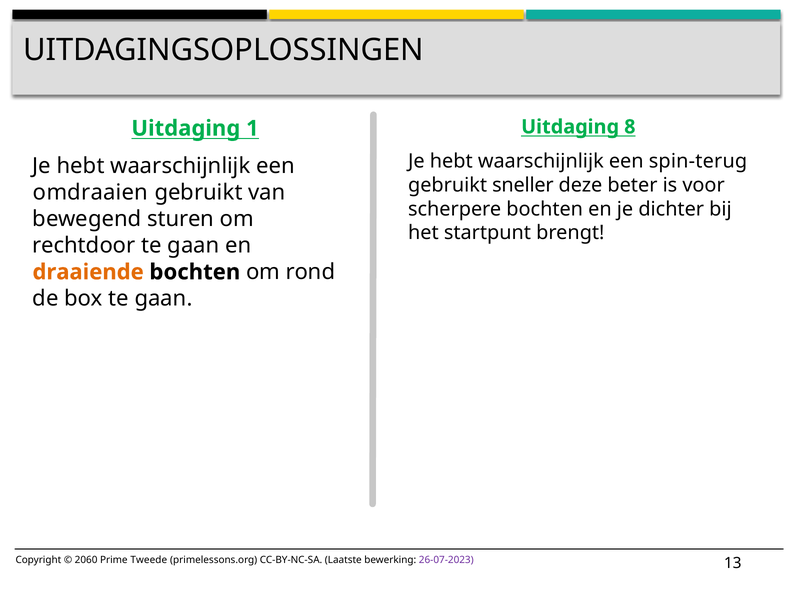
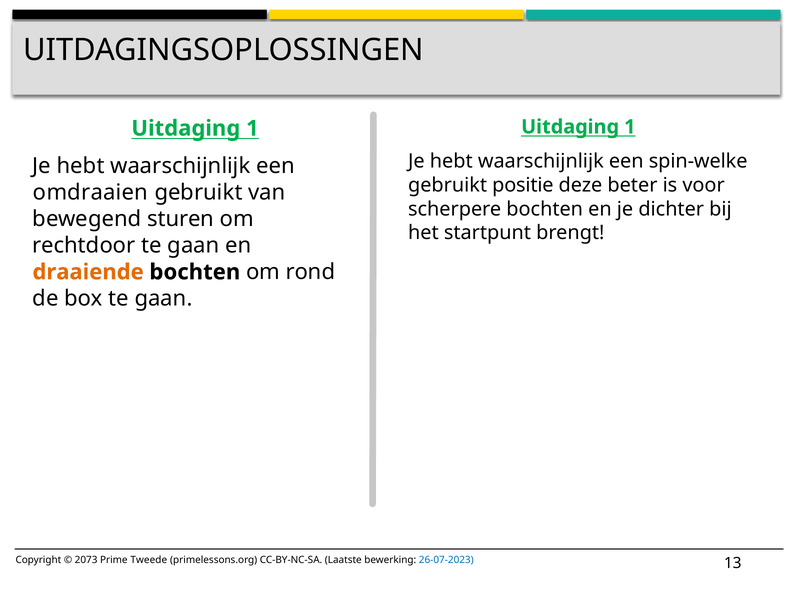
8: 8 -> 1 (630, 127)
spin-terug: spin-terug -> spin-welke (698, 161)
sneller: sneller -> positie (523, 185)
2060: 2060 -> 2073 (86, 560)
26-07-2023 colour: purple -> blue (446, 560)
